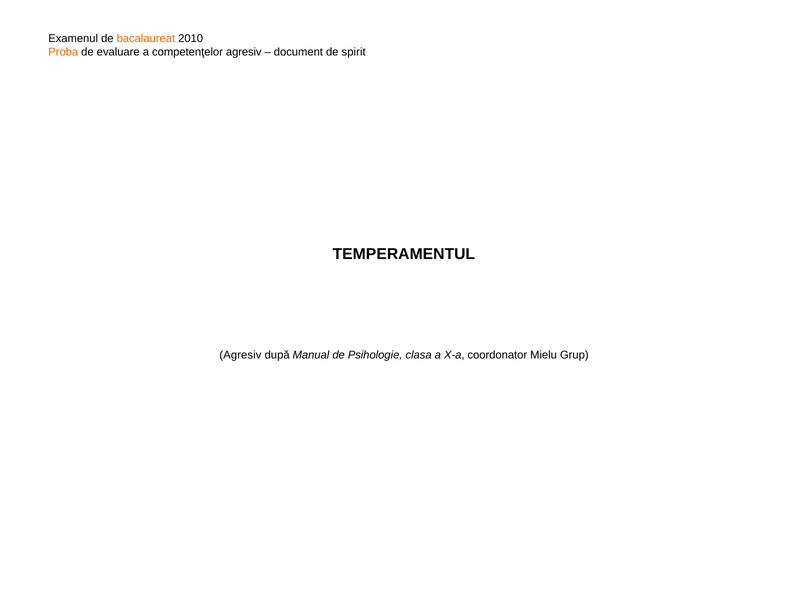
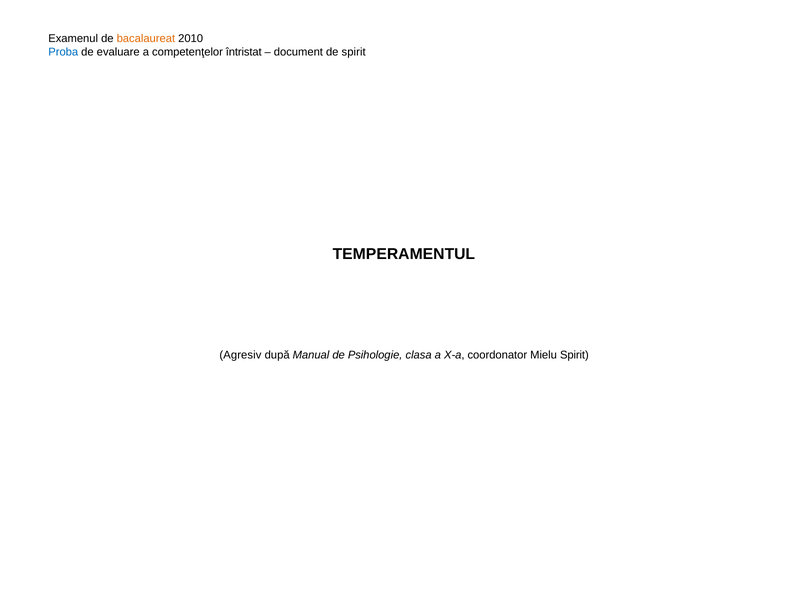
Proba colour: orange -> blue (63, 52)
competenţelor agresiv: agresiv -> întristat (244, 52)
Mielu Grup: Grup -> Spirit (574, 355)
